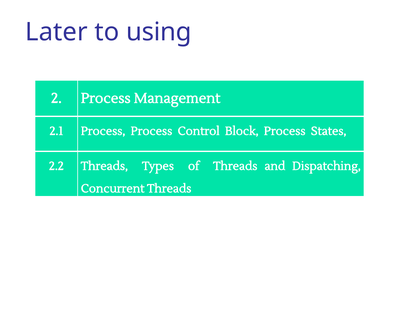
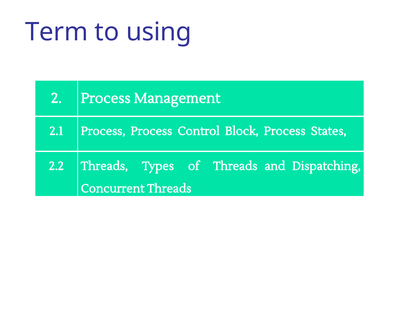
Later: Later -> Term (57, 32)
